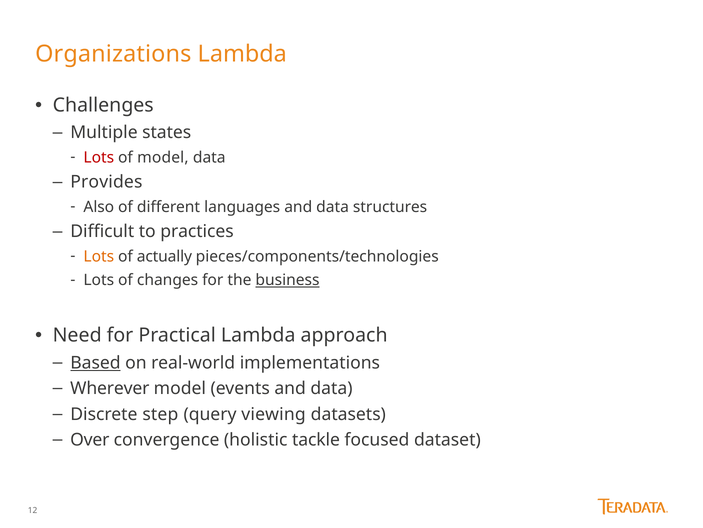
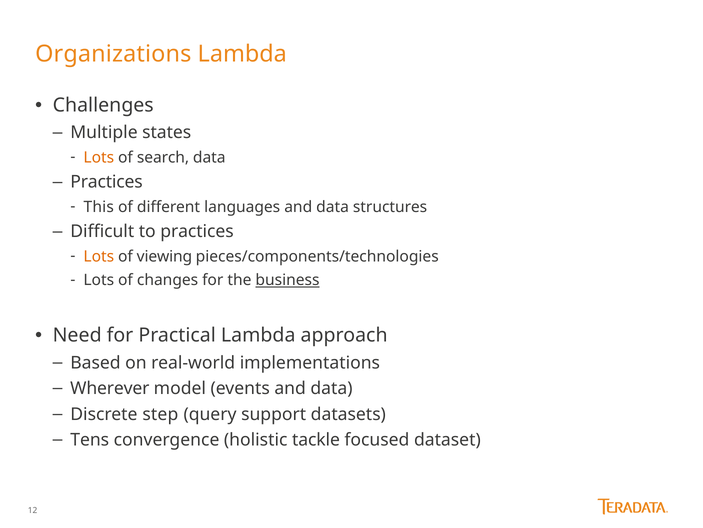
Lots colour: red -> orange (99, 157)
of model: model -> search (163, 157)
Provides: Provides -> Practices (107, 182)
Also: Also -> This (99, 207)
actually: actually -> viewing (164, 256)
Based underline: present -> none (95, 362)
viewing: viewing -> support (274, 414)
Over: Over -> Tens (90, 439)
